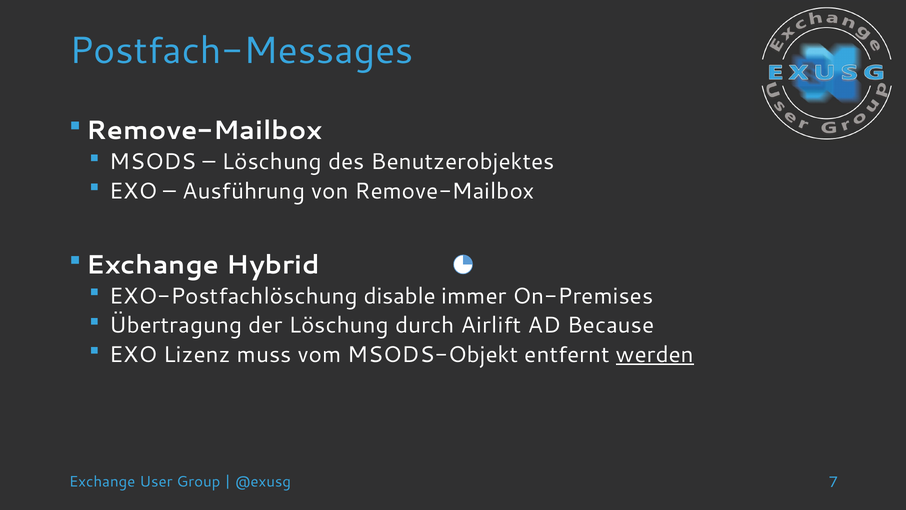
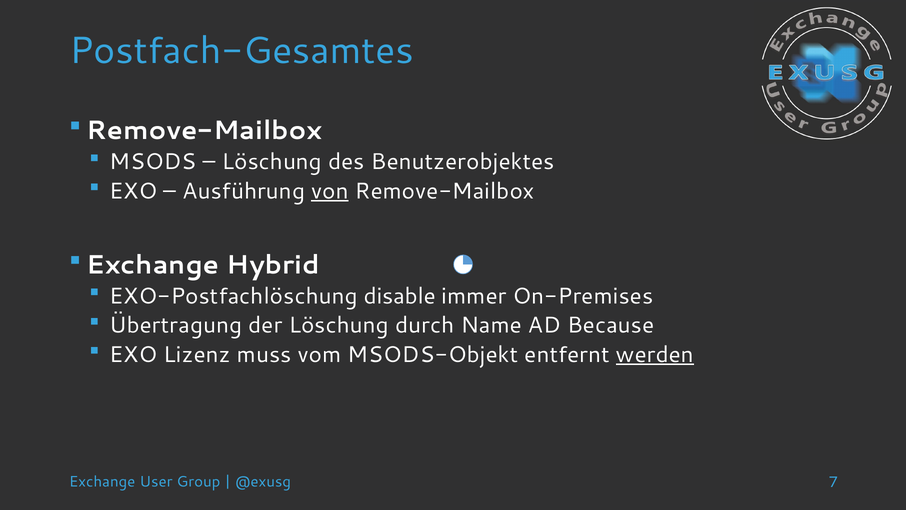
Postfach-Messages: Postfach-Messages -> Postfach-Gesamtes (241, 51)
von underline: none -> present (330, 191)
Airlift: Airlift -> Name (491, 325)
